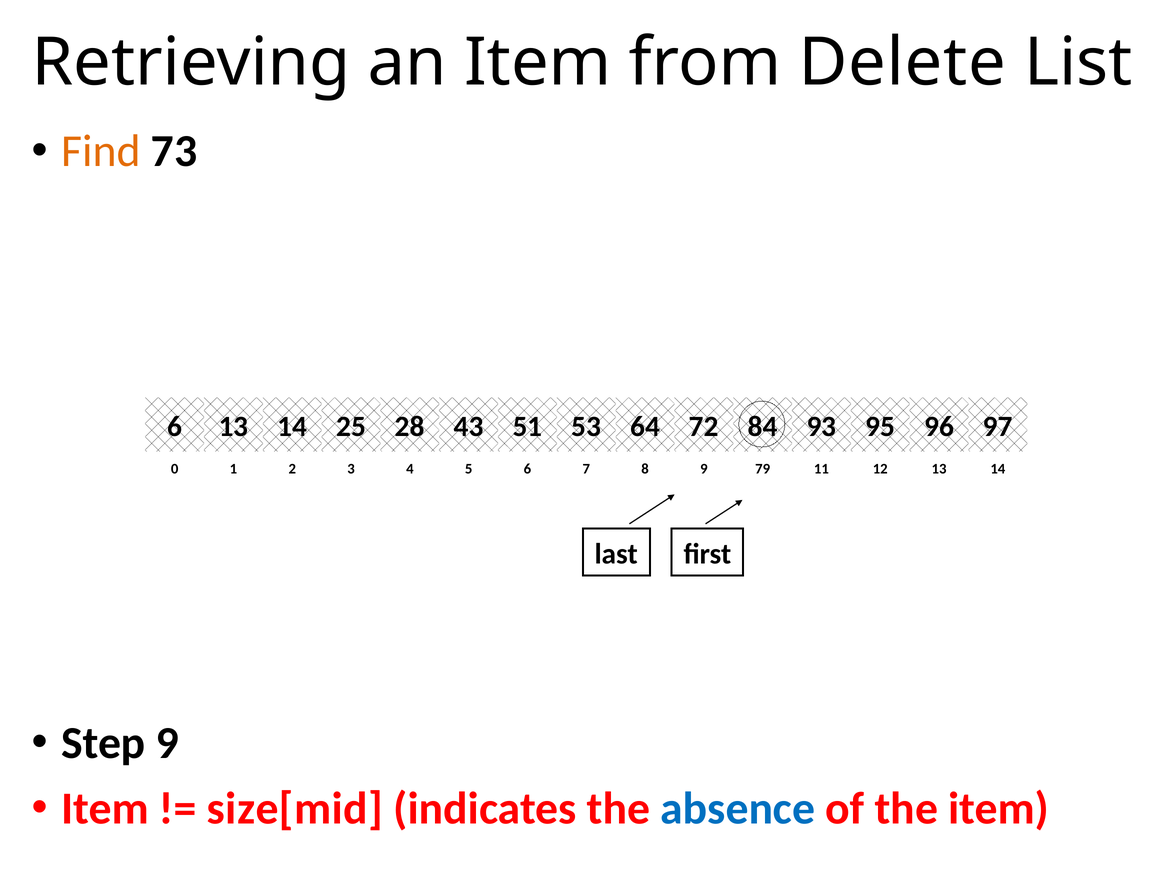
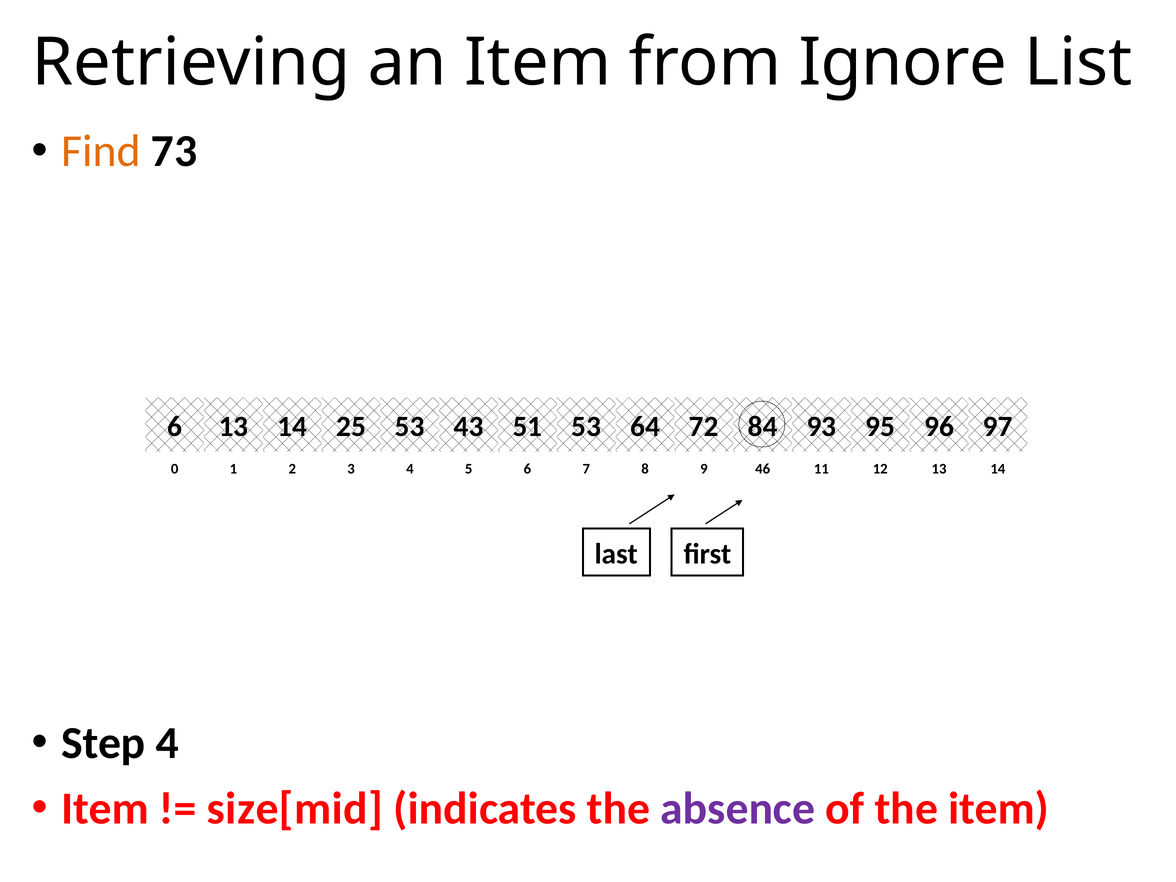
Delete: Delete -> Ignore (903, 62)
25 28: 28 -> 53 (410, 427)
79: 79 -> 46 (763, 469)
Step 9: 9 -> 4 (167, 743)
absence colour: blue -> purple (738, 809)
